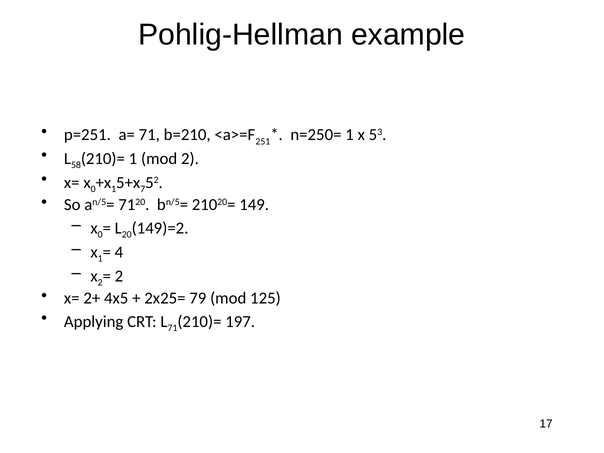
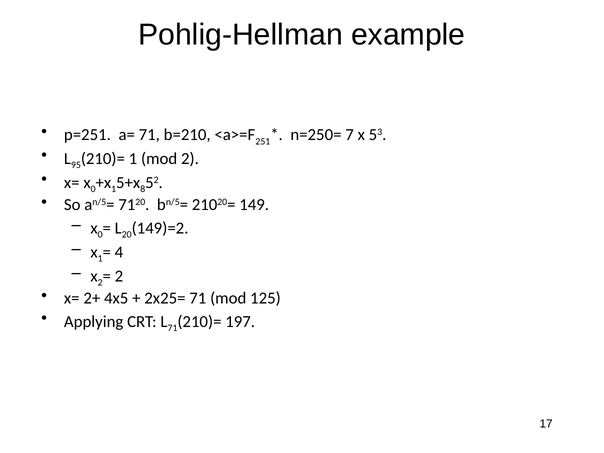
n=250= 1: 1 -> 7 (350, 135)
58: 58 -> 95 (76, 165)
7: 7 -> 8 (143, 189)
2x25= 79: 79 -> 71 (198, 298)
